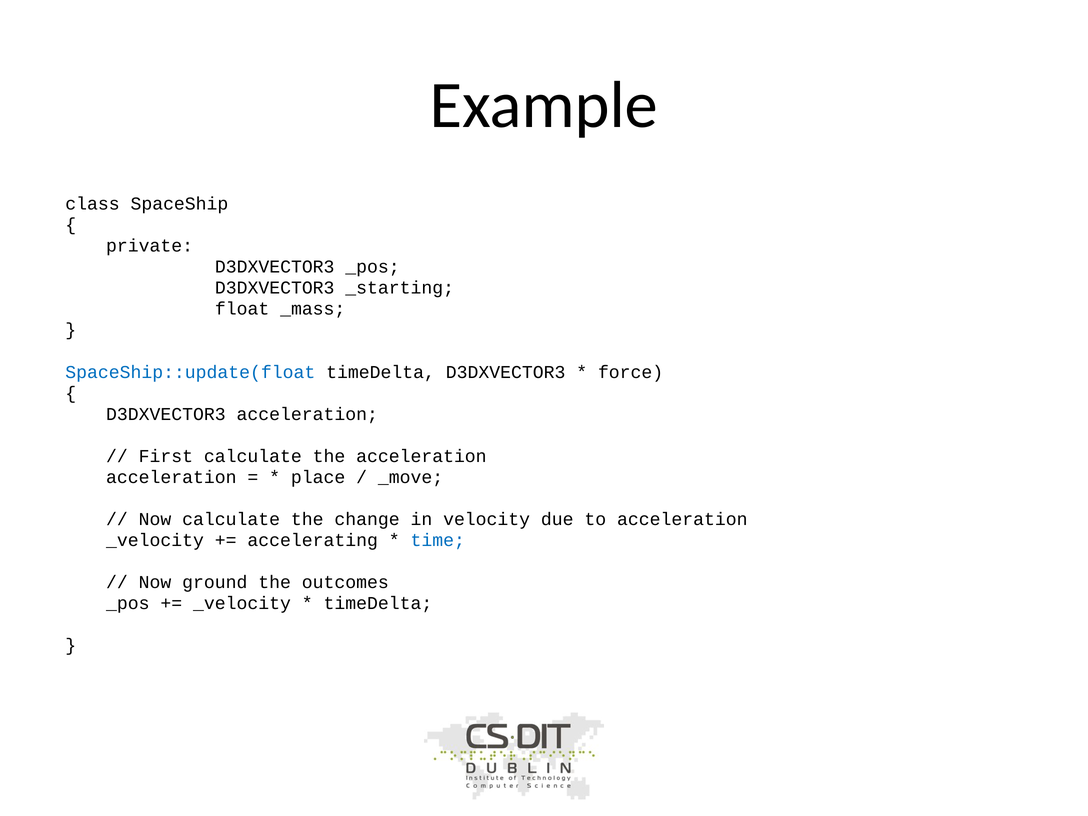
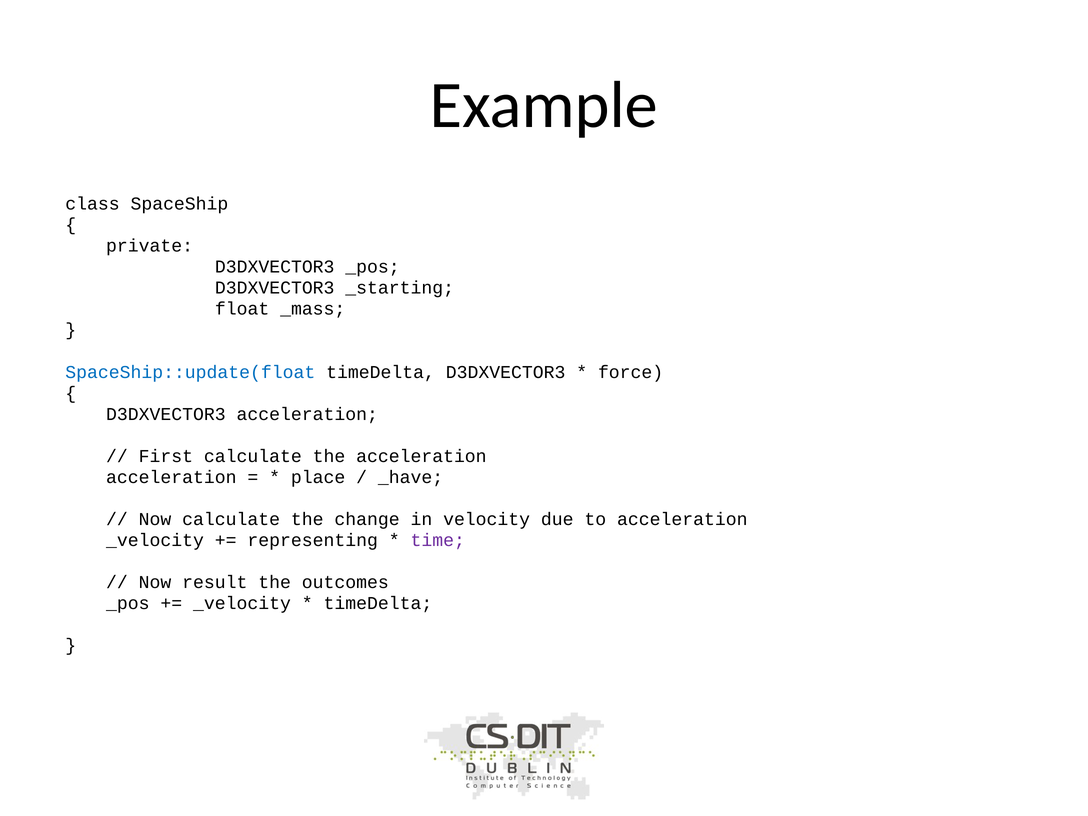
_move: _move -> _have (411, 477)
accelerating: accelerating -> representing (313, 540)
time colour: blue -> purple (438, 540)
ground: ground -> result (215, 582)
